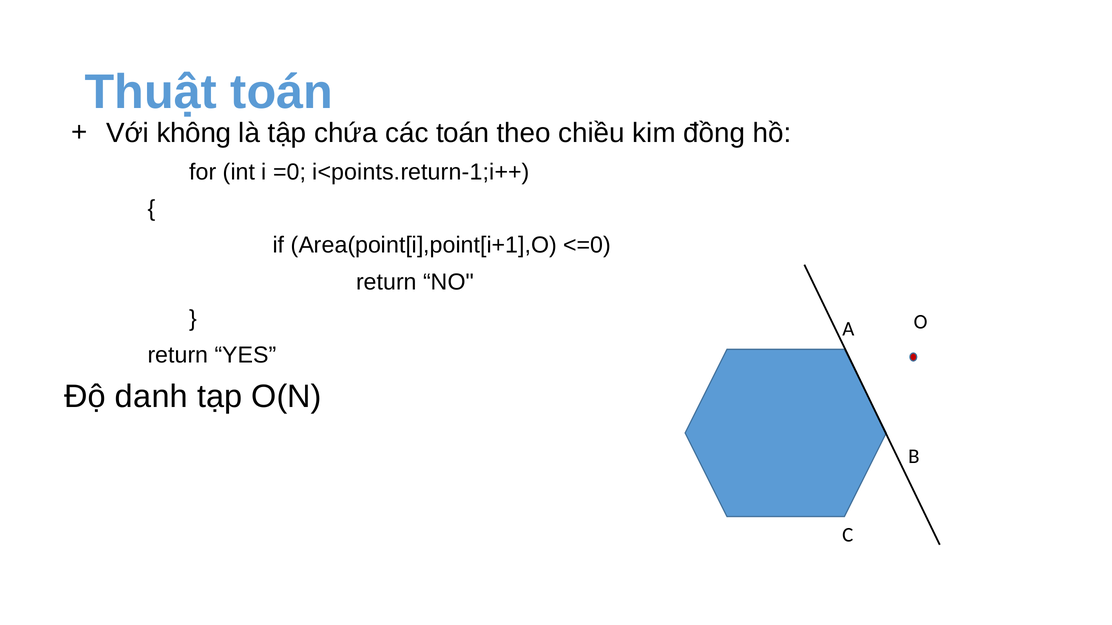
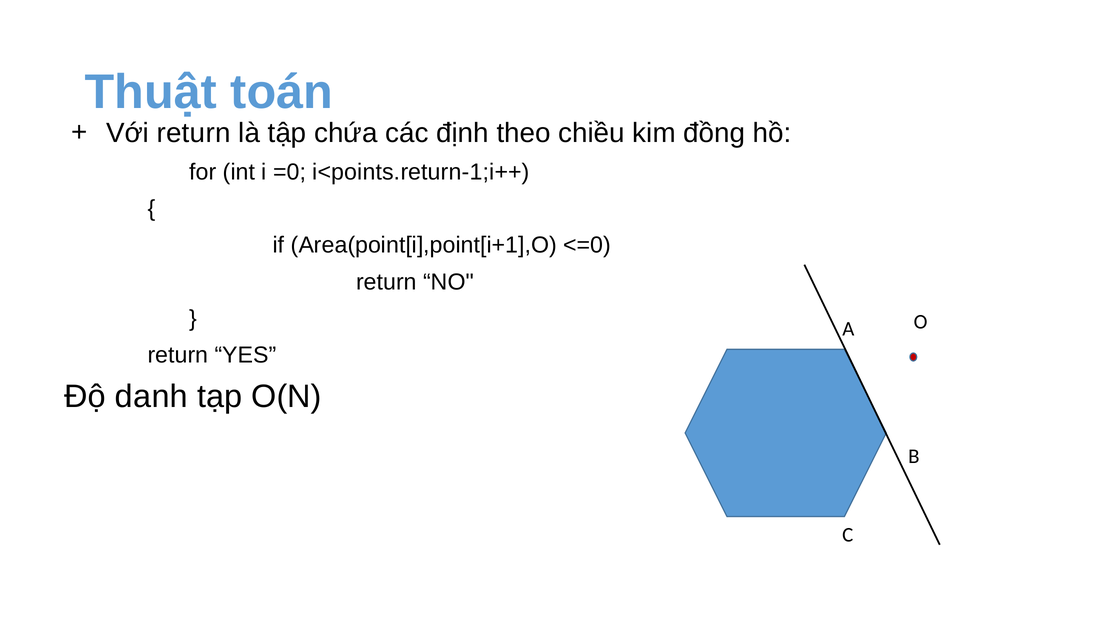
Với không: không -> return (194, 133)
các toán: toán -> định (463, 133)
